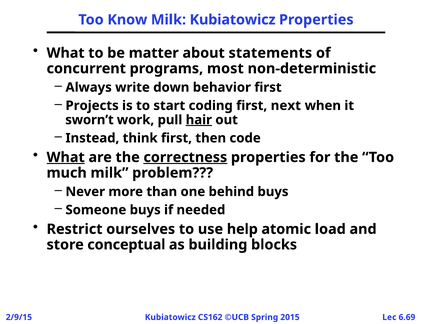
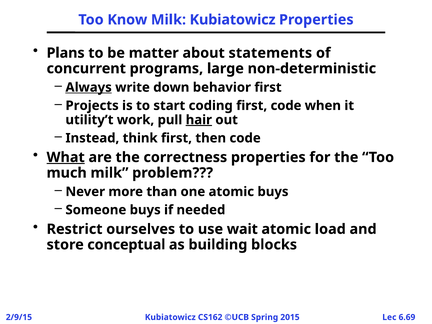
What: What -> Plans (66, 53)
most: most -> large (225, 69)
Always underline: none -> present (89, 87)
first next: next -> code (286, 106)
sworn’t: sworn’t -> utility’t (89, 120)
correctness underline: present -> none (185, 157)
one behind: behind -> atomic (231, 192)
help: help -> wait (242, 229)
